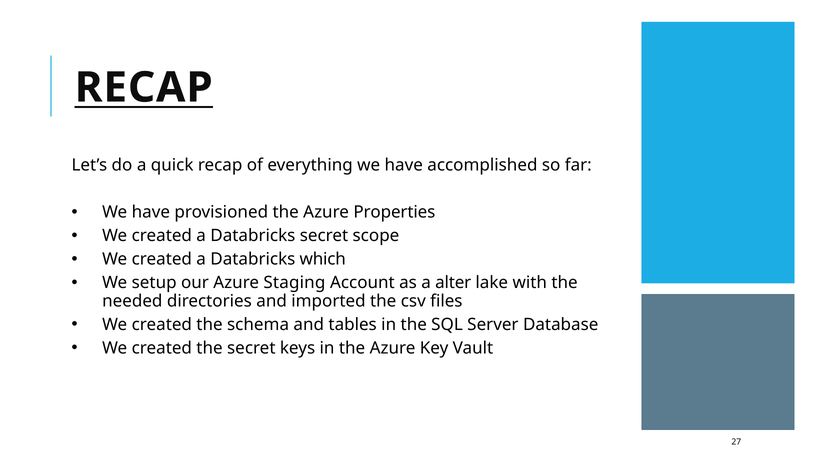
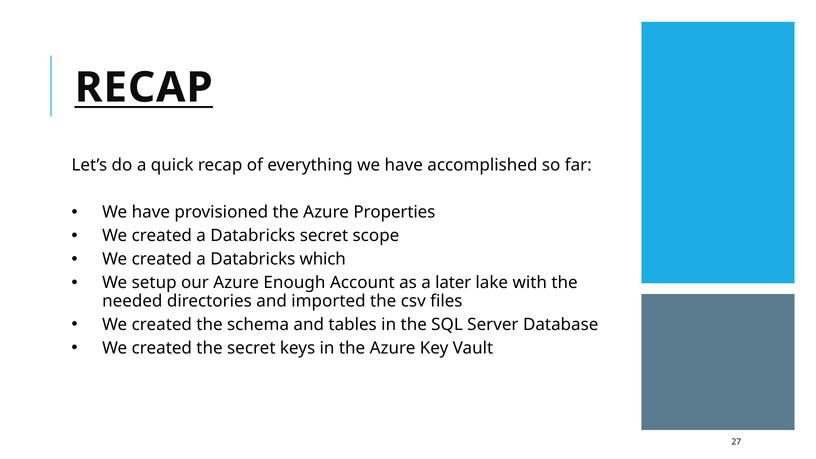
Staging: Staging -> Enough (294, 283)
alter: alter -> later (453, 283)
